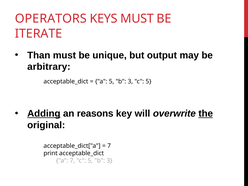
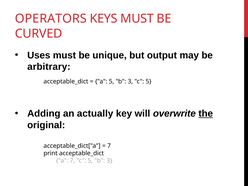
ITERATE: ITERATE -> CURVED (39, 34)
Than: Than -> Uses (39, 55)
Adding underline: present -> none (44, 114)
reasons: reasons -> actually (95, 114)
